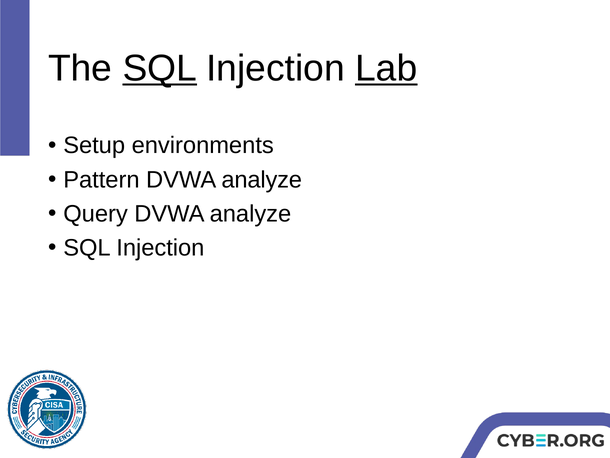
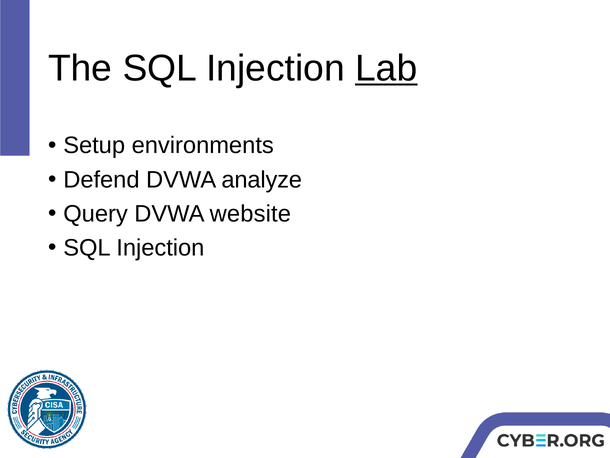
SQL underline: present -> none (160, 68)
Pattern: Pattern -> Defend (101, 180)
analyze: analyze -> website (250, 214)
